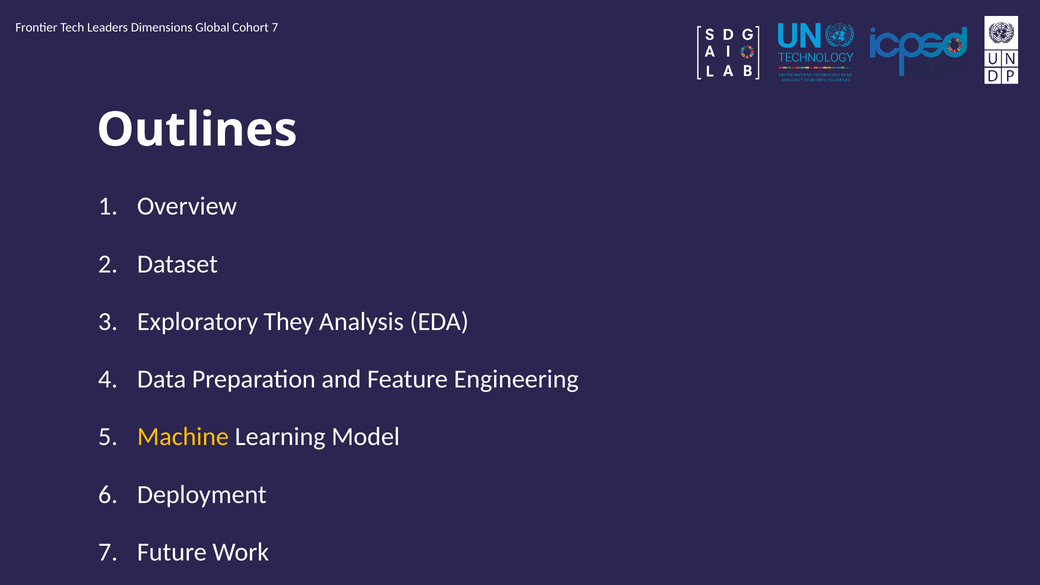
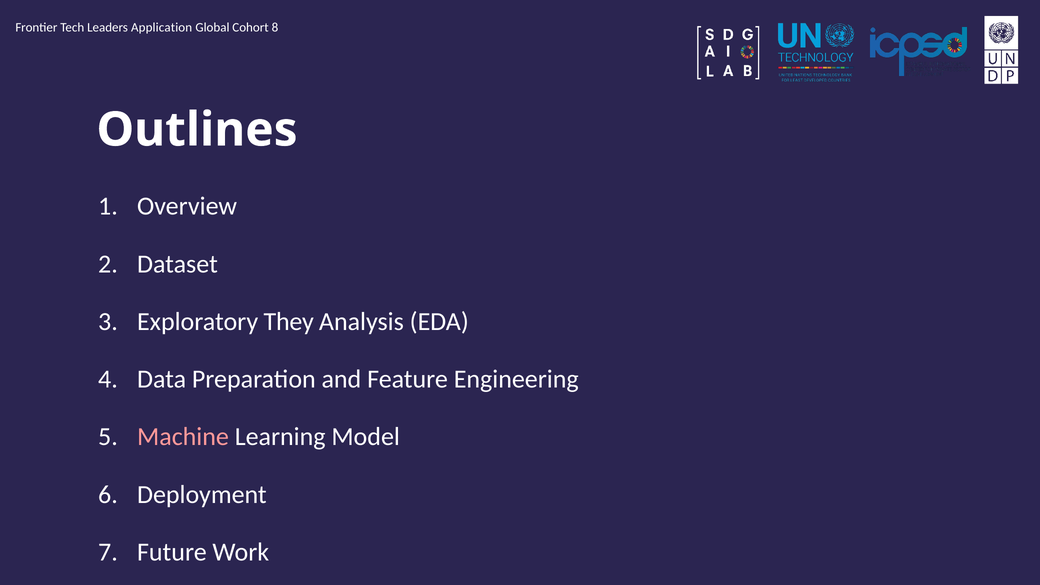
Dimensions: Dimensions -> Application (162, 28)
Cohort 7: 7 -> 8 (275, 28)
Machine colour: yellow -> pink (183, 437)
